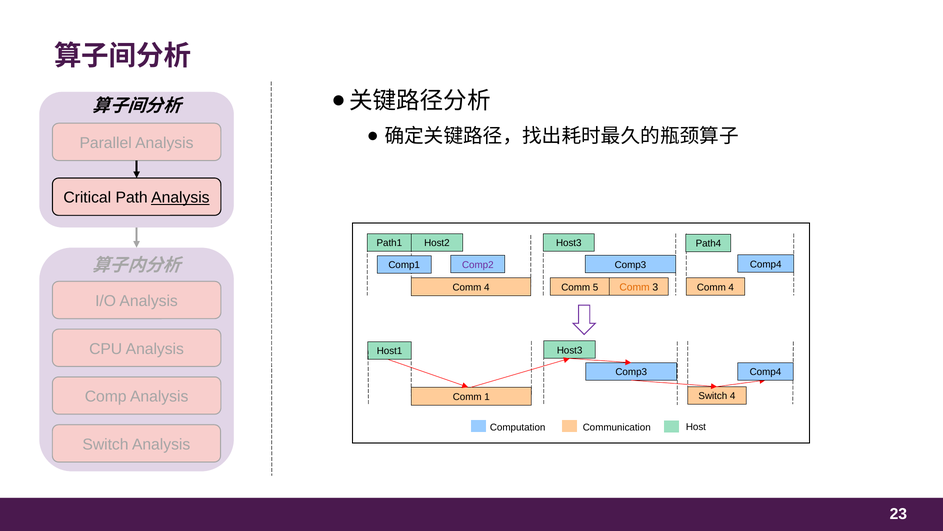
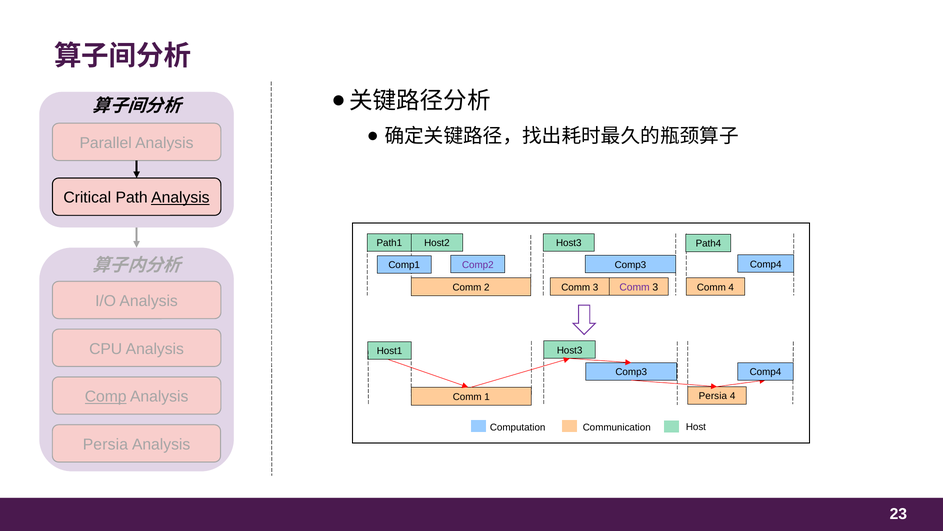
Comm colour: orange -> purple (635, 287)
5: 5 -> 3 (596, 287)
4: 4 -> 2 (487, 287)
Comp underline: none -> present (106, 396)
1 Switch: Switch -> Persia (713, 396)
Switch: Switch -> Persia (105, 444)
